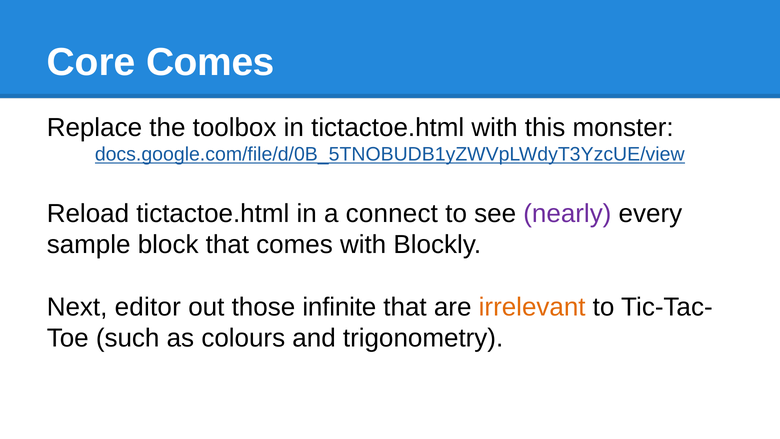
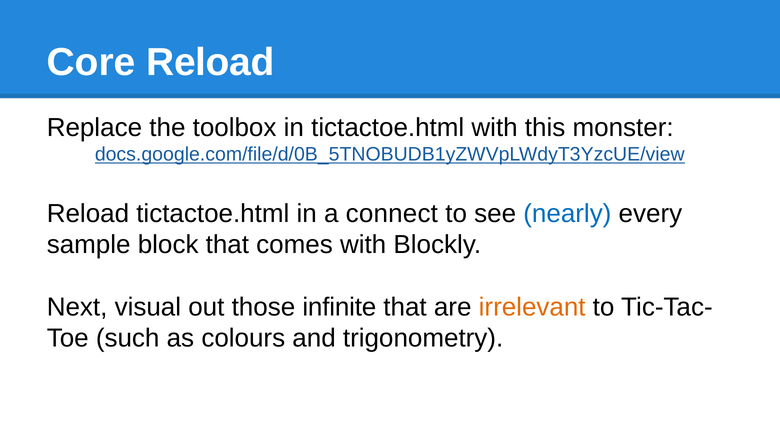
Core Comes: Comes -> Reload (210, 62)
nearly colour: purple -> blue (567, 213)
editor: editor -> visual (148, 307)
